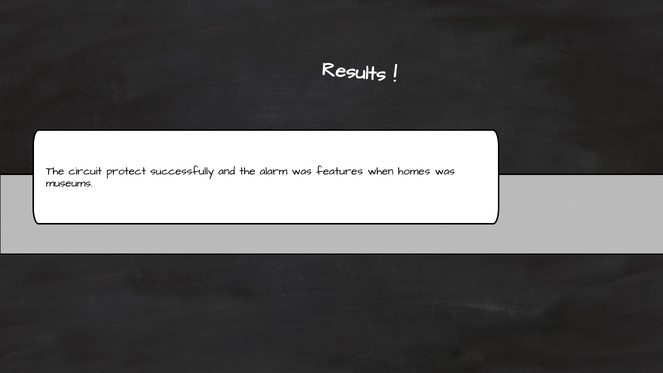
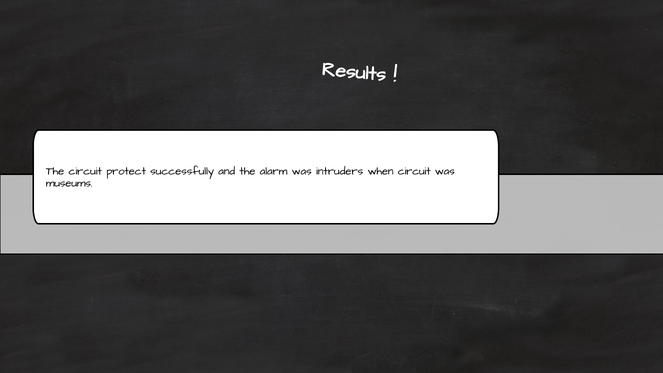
features: features -> intruders (340, 171)
when homes: homes -> circuit (414, 171)
